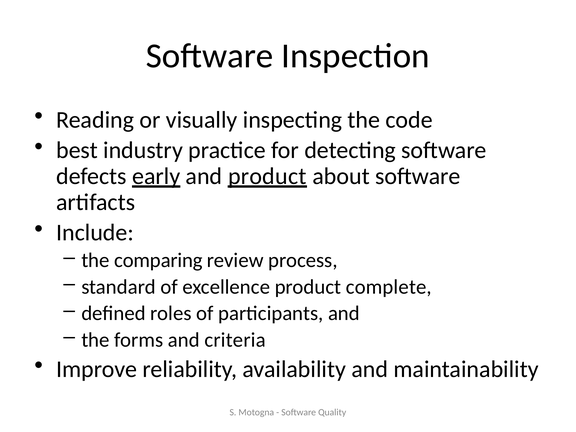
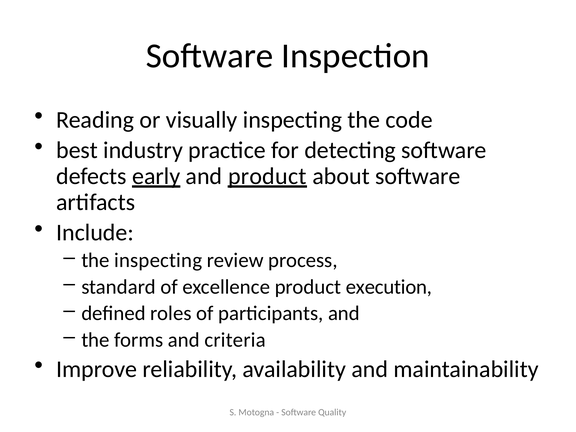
the comparing: comparing -> inspecting (158, 260)
complete: complete -> execution (389, 287)
